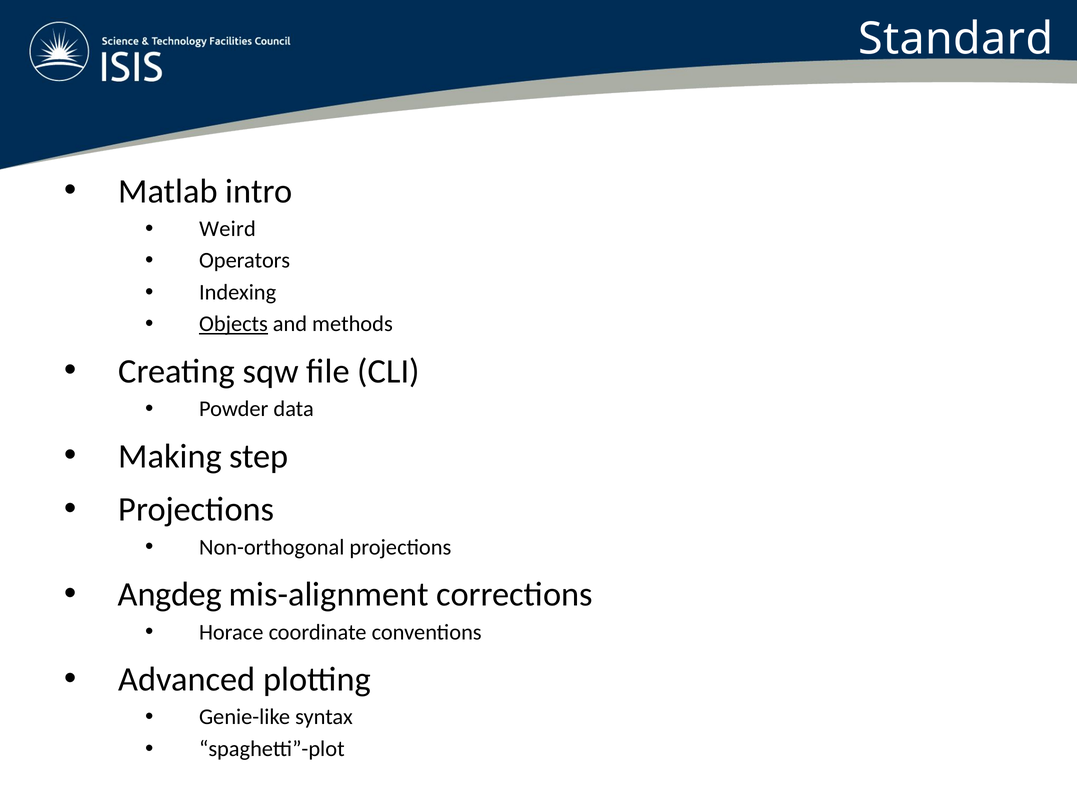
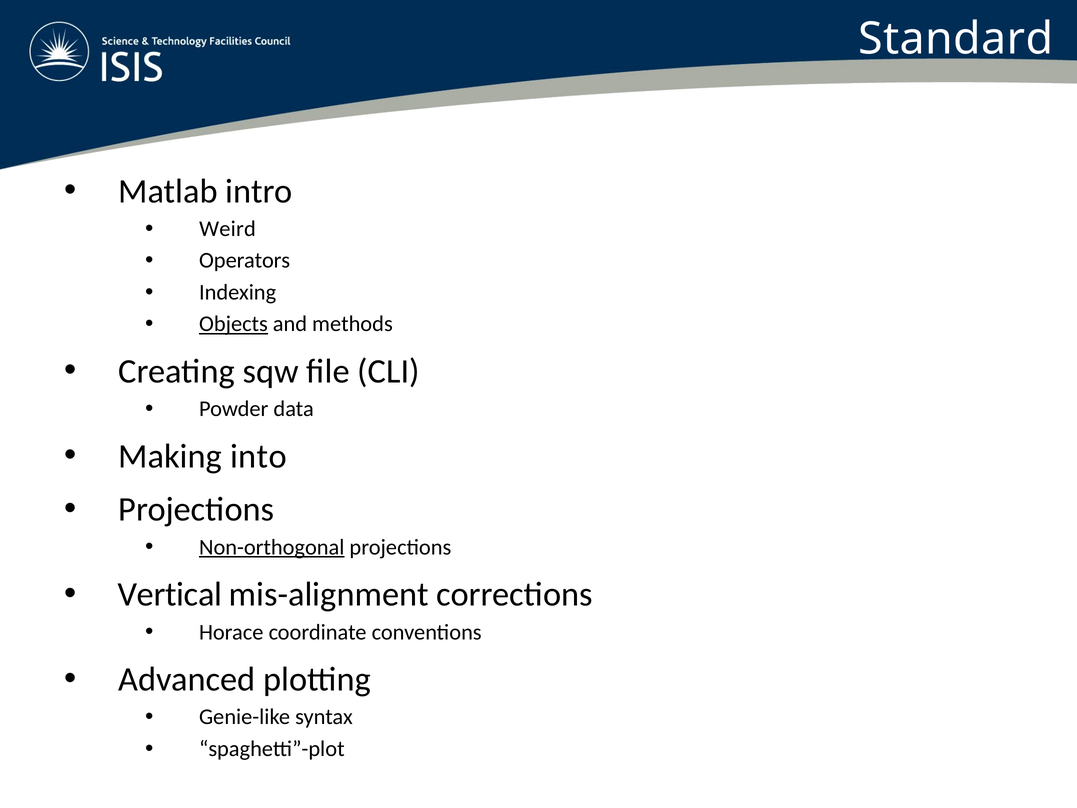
step: step -> into (258, 456)
Non-orthogonal underline: none -> present (272, 547)
Angdeg: Angdeg -> Vertical (170, 594)
